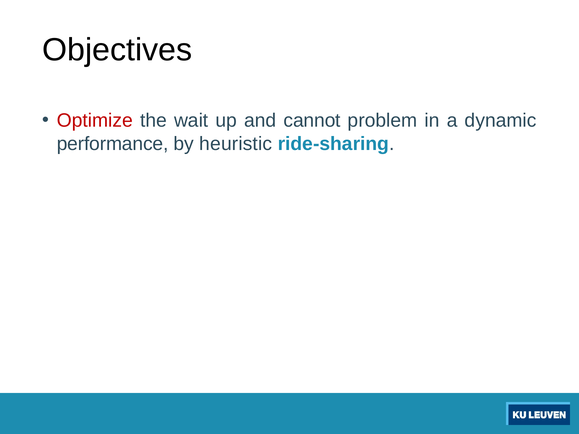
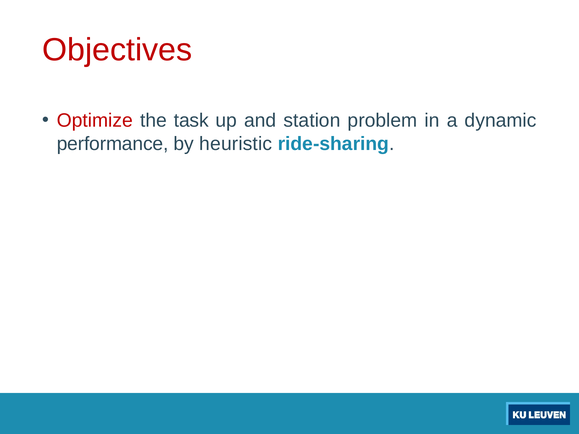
Objectives colour: black -> red (117, 50)
wait: wait -> task (191, 121)
cannot: cannot -> station (312, 121)
